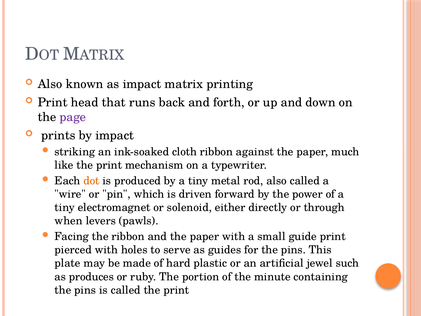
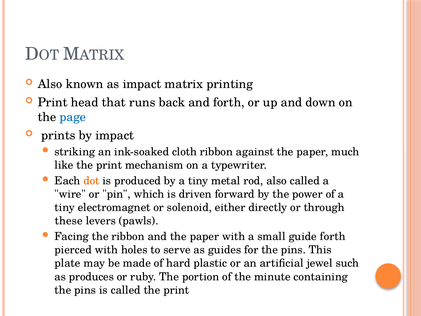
page colour: purple -> blue (73, 117)
when: when -> these (69, 221)
guide print: print -> forth (333, 236)
